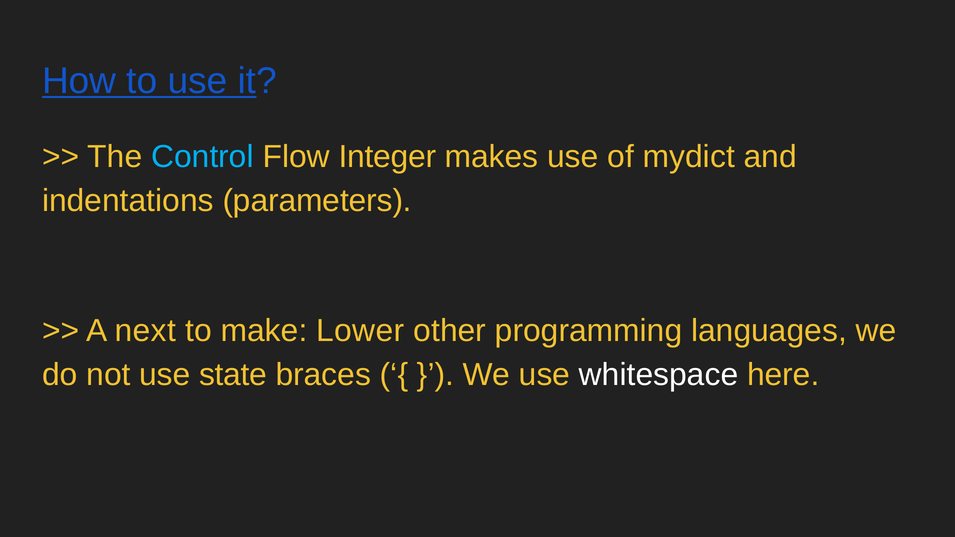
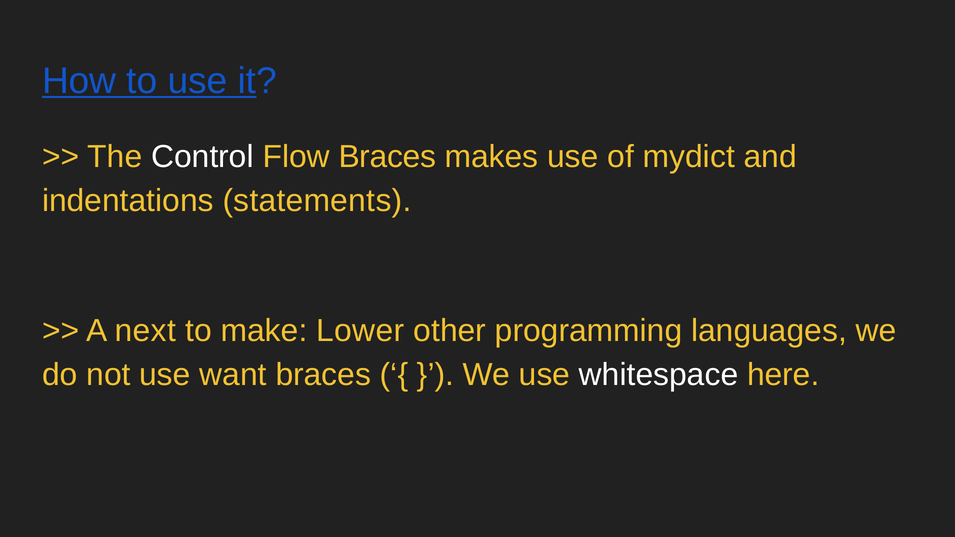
Control colour: light blue -> white (202, 157)
Flow Integer: Integer -> Braces (387, 157)
parameters: parameters -> statements (317, 201)
state: state -> want (233, 375)
